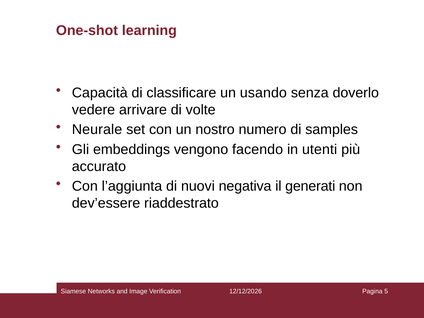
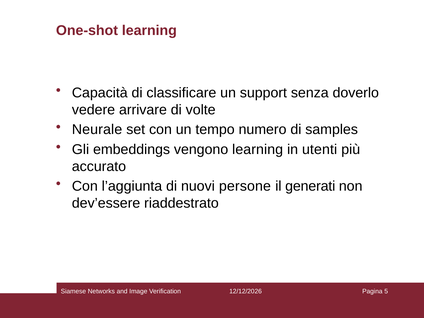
usando: usando -> support (263, 93)
nostro: nostro -> tempo (215, 130)
vengono facendo: facendo -> learning (258, 149)
negativa: negativa -> persone (245, 186)
